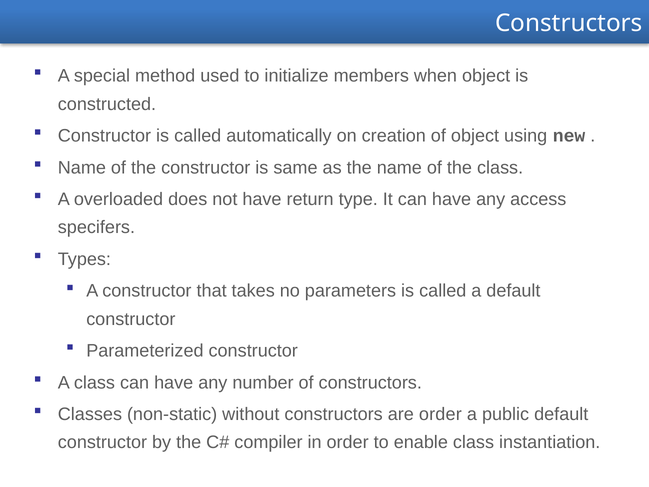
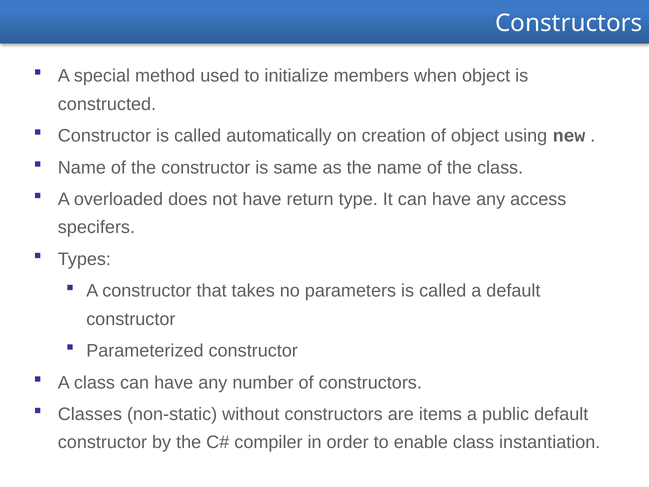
are order: order -> items (440, 414)
